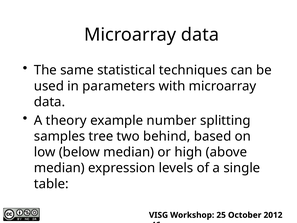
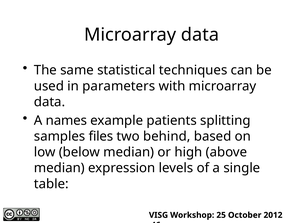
theory: theory -> names (66, 120)
number: number -> patients (172, 120)
tree: tree -> files (101, 136)
